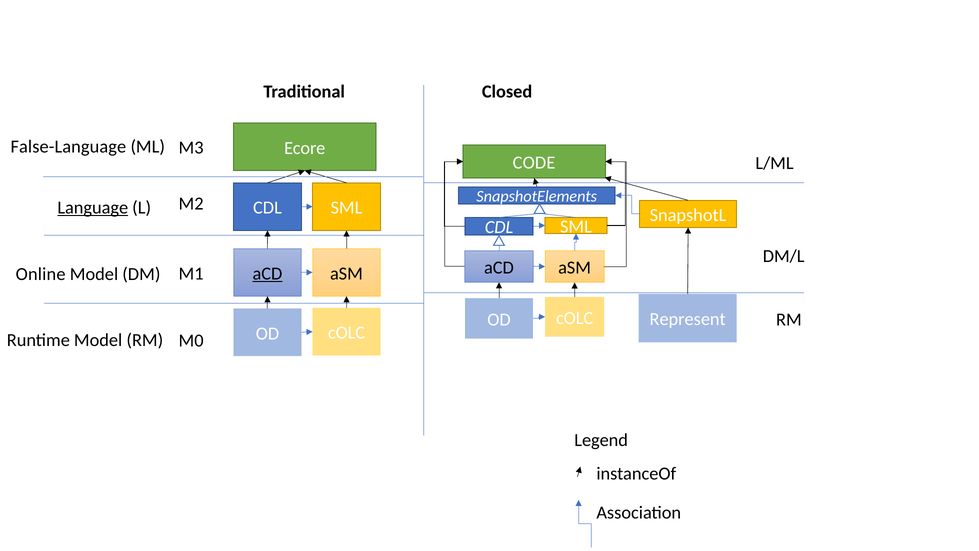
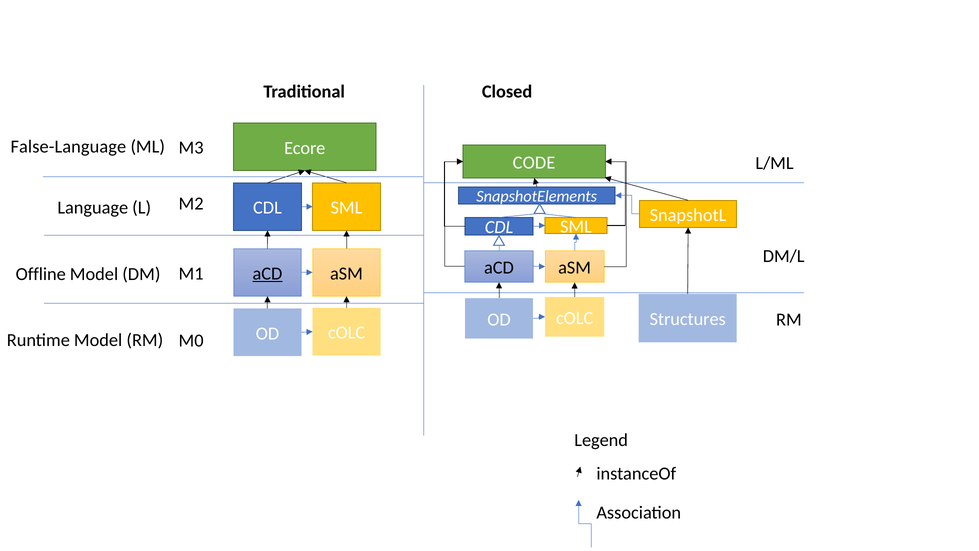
Language underline: present -> none (93, 207)
Online: Online -> Offline (41, 274)
Represent: Represent -> Structures (688, 319)
